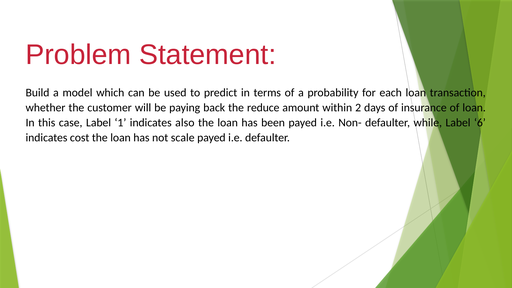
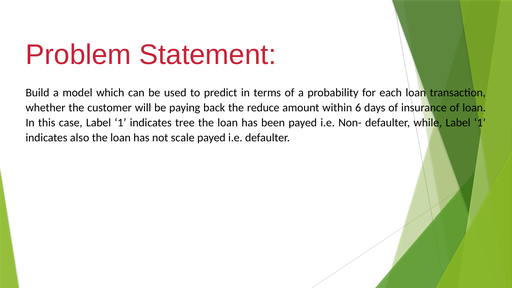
2: 2 -> 6 (358, 108)
also: also -> tree (185, 123)
while Label 6: 6 -> 1 (480, 123)
cost: cost -> also (80, 138)
